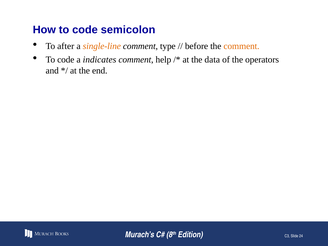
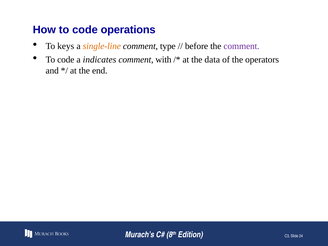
semicolon: semicolon -> operations (128, 30)
after: after -> keys (66, 46)
comment colour: orange -> purple (241, 46)
help: help -> with (163, 60)
